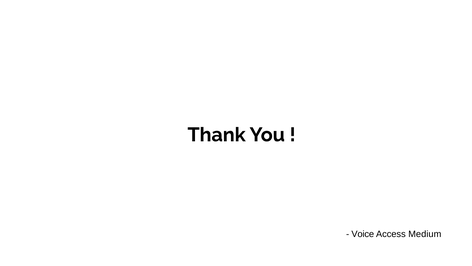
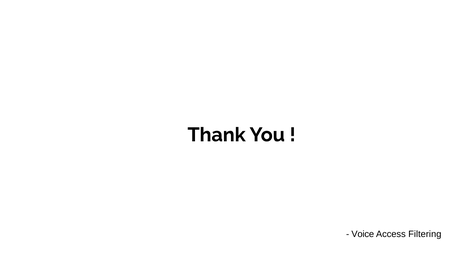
Medium: Medium -> Filtering (425, 234)
